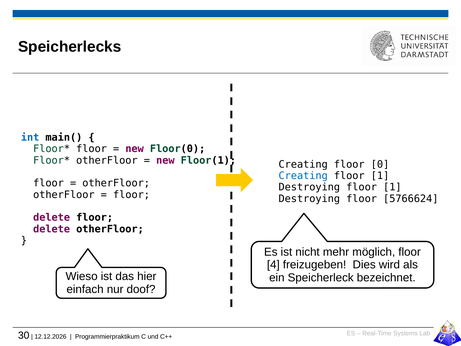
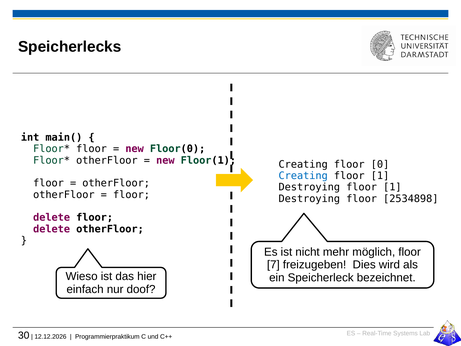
int colour: blue -> black (30, 137)
5766624: 5766624 -> 2534898 (411, 199)
4: 4 -> 7 (273, 265)
